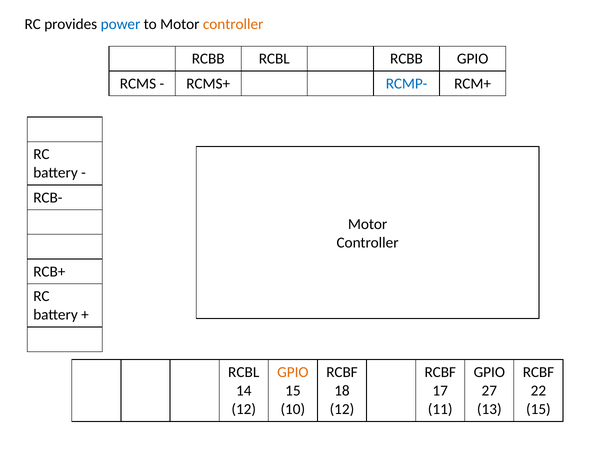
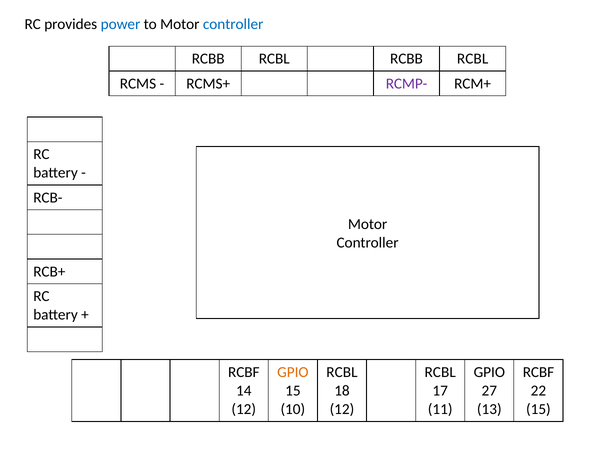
controller colour: orange -> blue (233, 24)
RCBL RCBB GPIO: GPIO -> RCBL (473, 59)
RCMP- colour: blue -> purple (407, 84)
RCBL: RCBL -> RCBF (244, 372)
RCBF: RCBF -> RCBL (342, 372)
RCBF: RCBF -> RCBL (440, 372)
